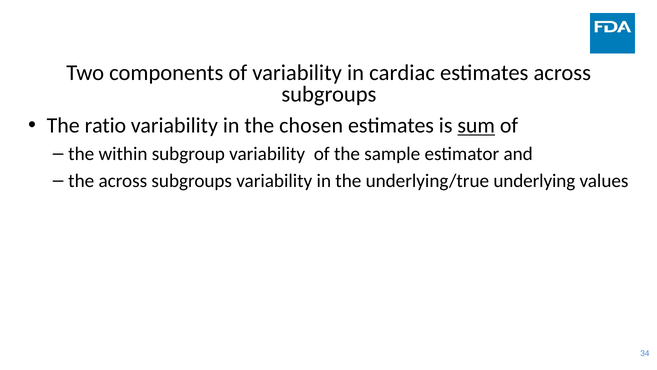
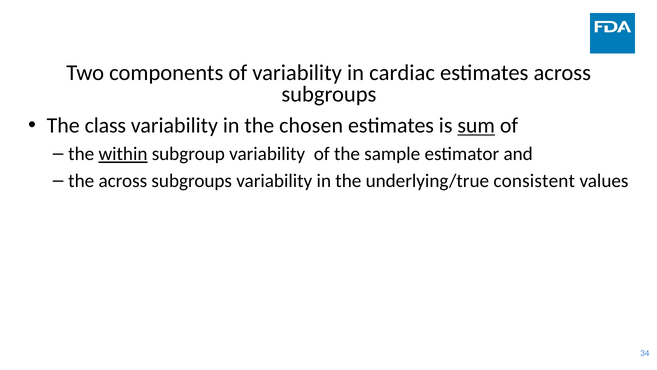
ratio: ratio -> class (105, 125)
within underline: none -> present (123, 154)
underlying: underlying -> consistent (534, 181)
